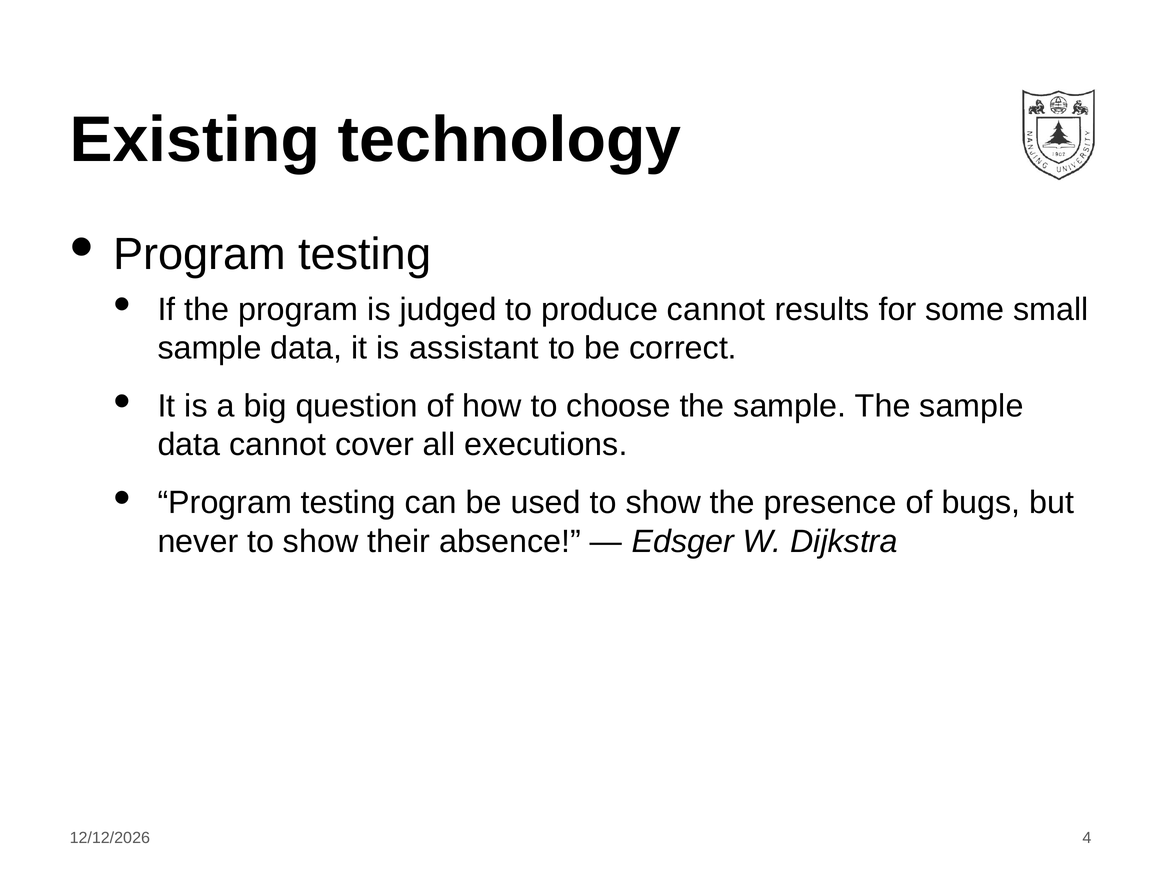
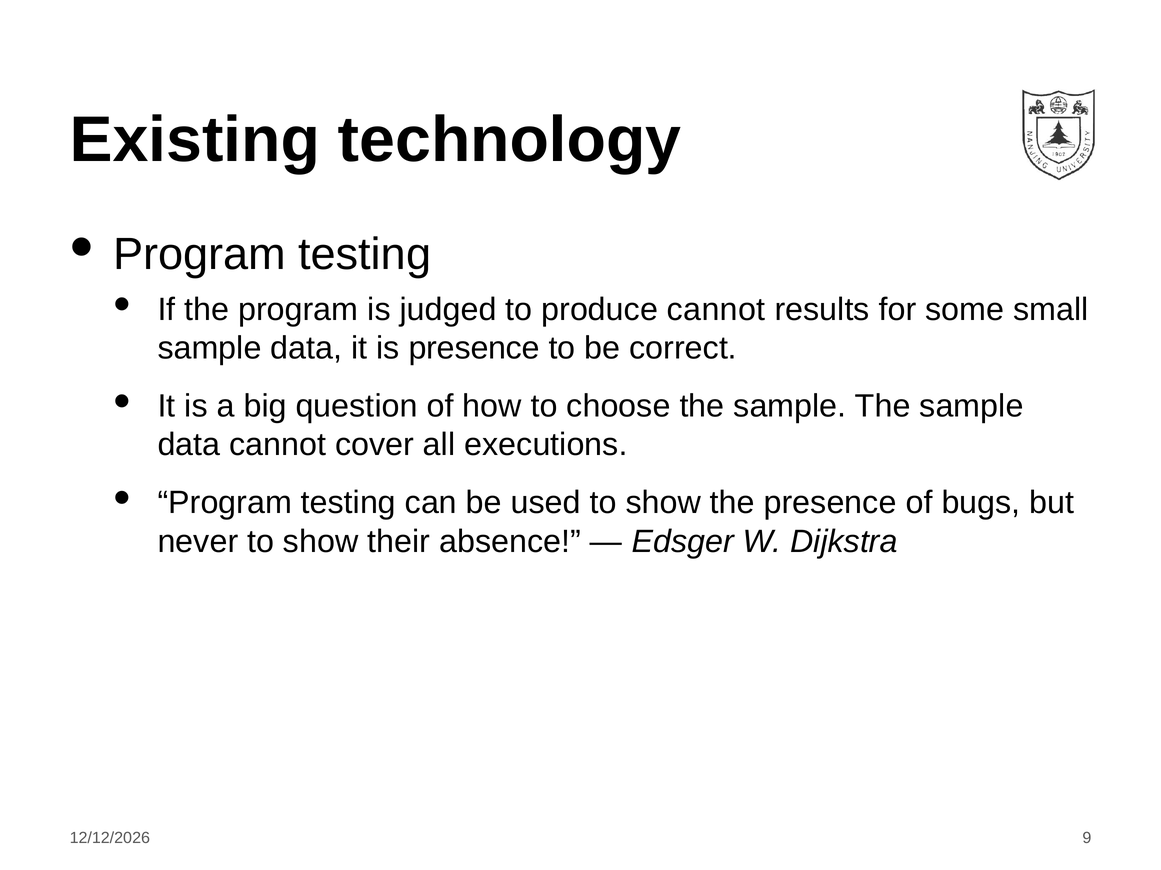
is assistant: assistant -> presence (474, 348)
4: 4 -> 9 (1087, 839)
